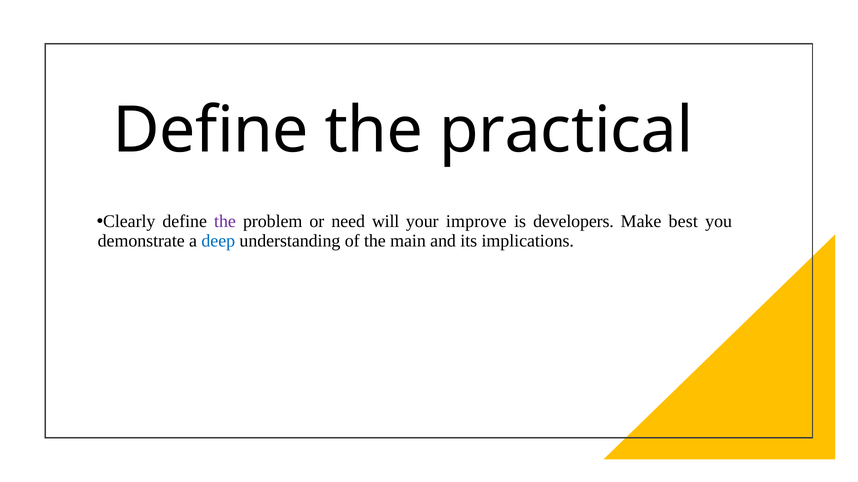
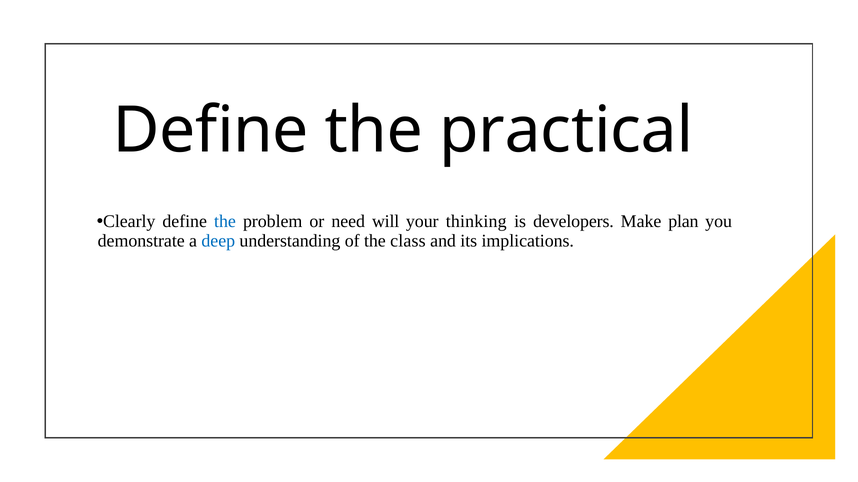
the colour: purple -> blue (225, 222)
improve: improve -> thinking (476, 222)
best: best -> plan (683, 222)
main: main -> class (408, 241)
